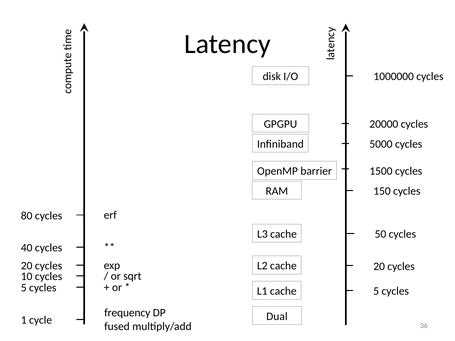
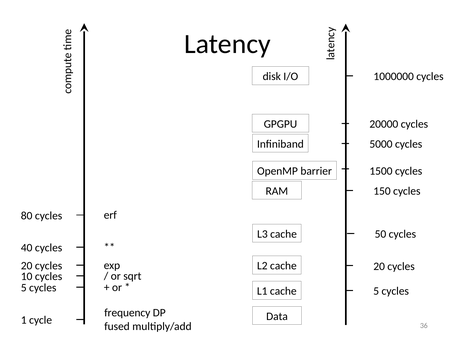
Dual: Dual -> Data (277, 317)
